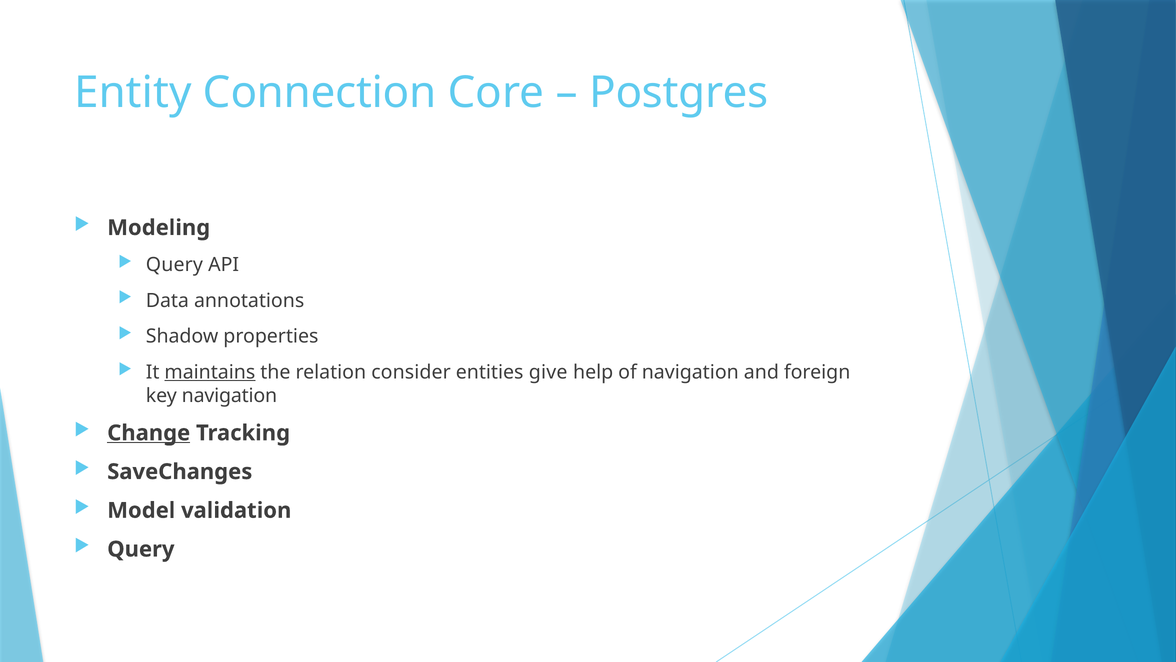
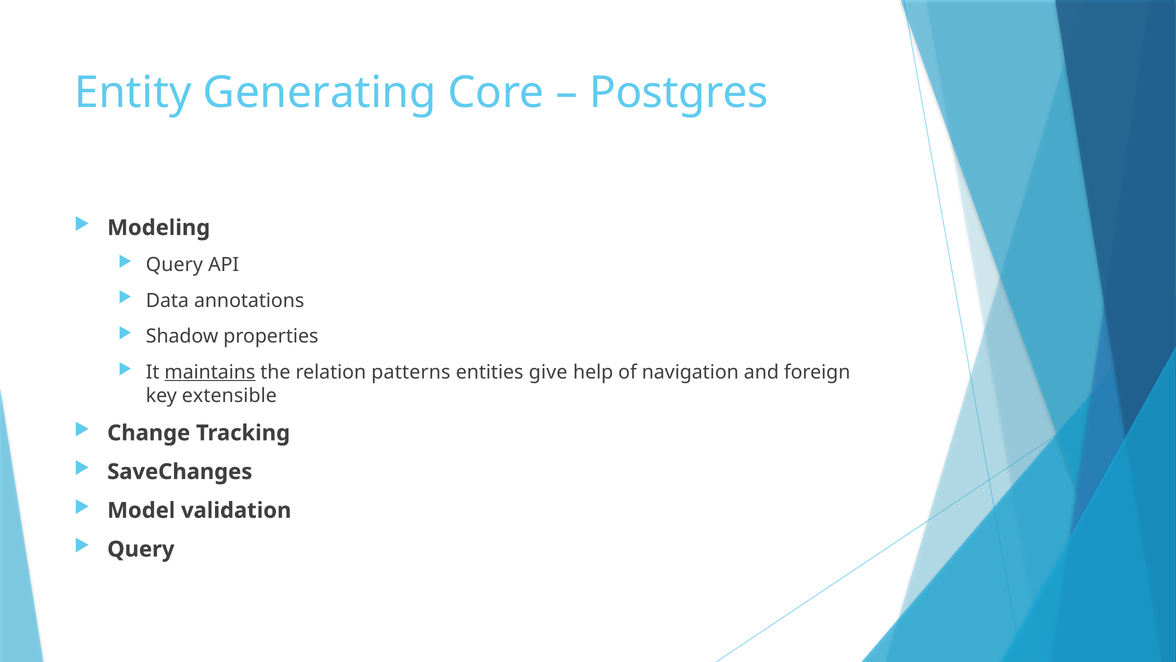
Connection: Connection -> Generating (320, 93)
consider: consider -> patterns (411, 372)
key navigation: navigation -> extensible (229, 395)
Change underline: present -> none (149, 433)
